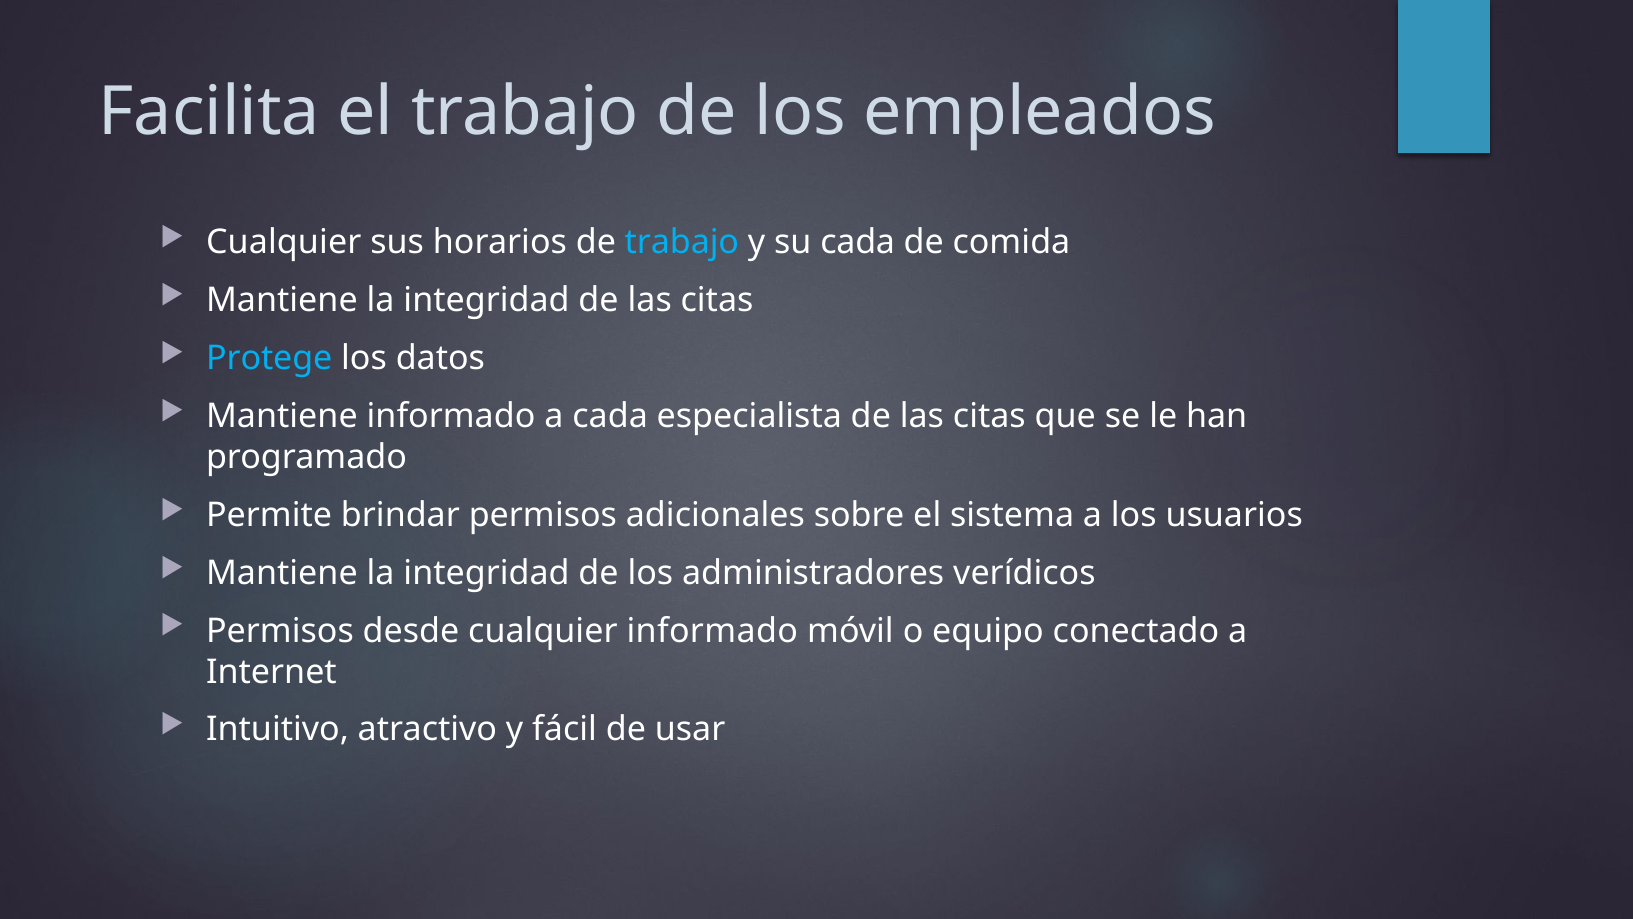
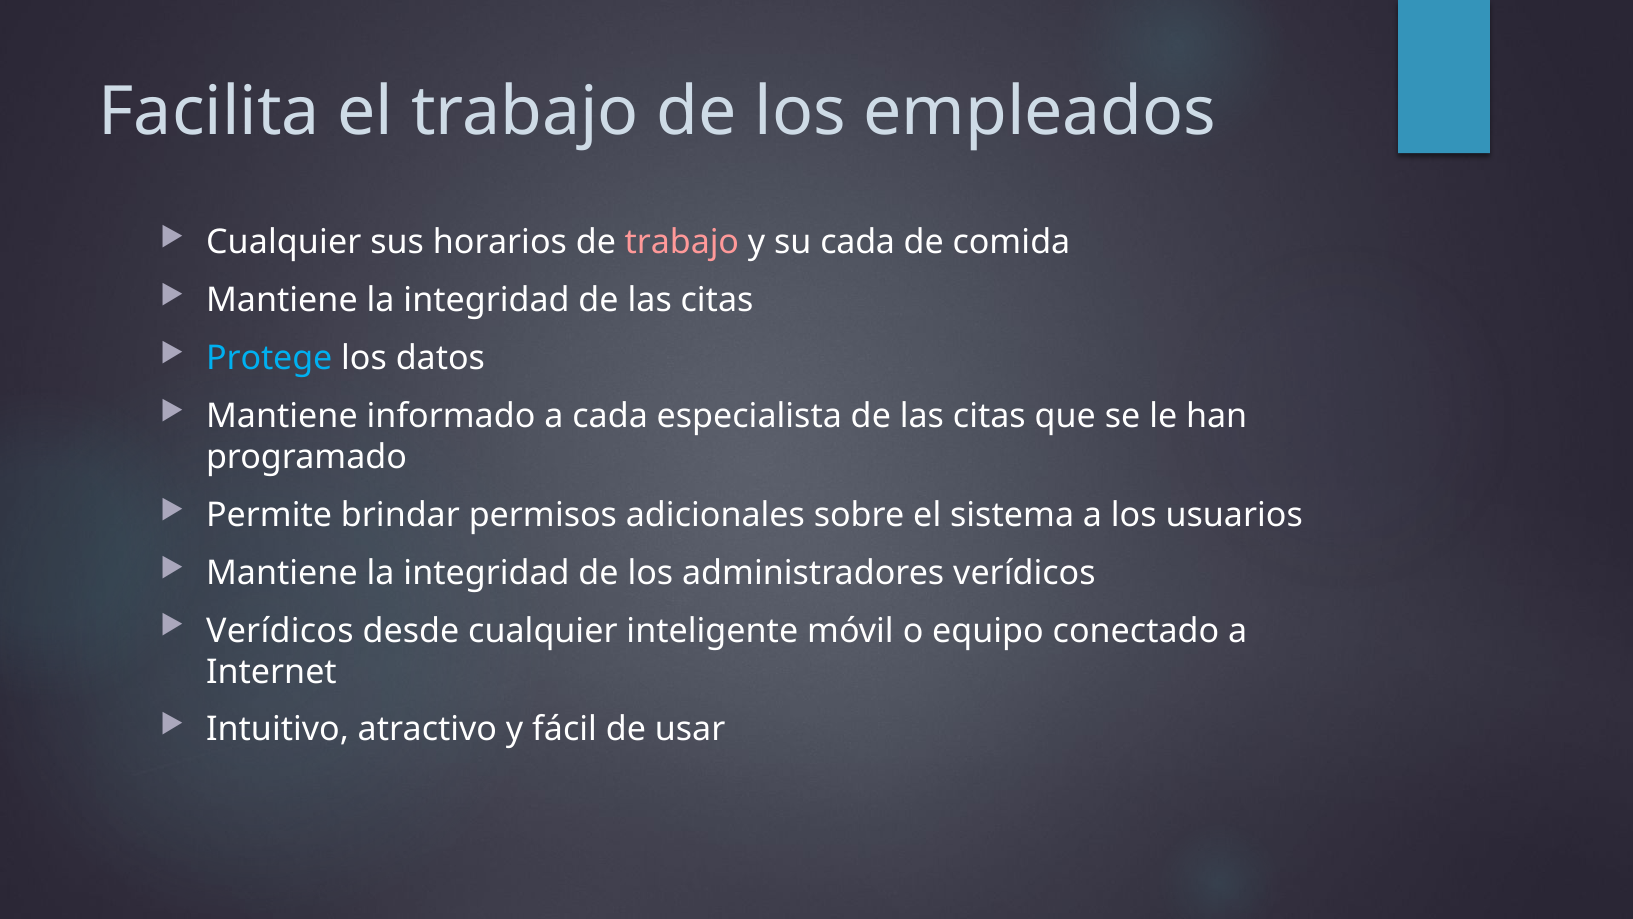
trabajo colour: light blue -> pink (682, 243)
Permisos: Permisos -> Verídicos (280, 631)
cualquier informado: informado -> inteligente (712, 631)
